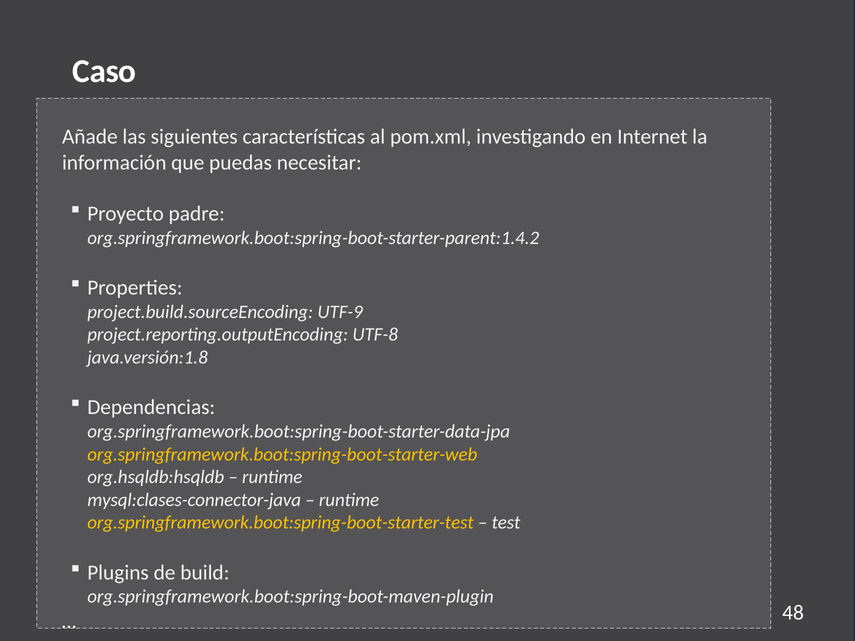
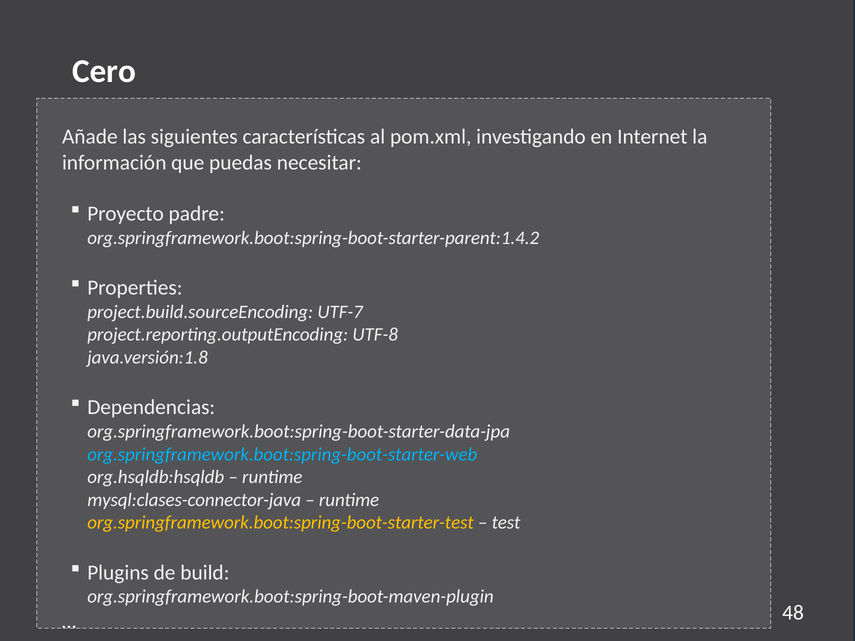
Caso: Caso -> Cero (104, 71)
UTF-9: UTF-9 -> UTF-7 (340, 312)
org.springframework.boot:spring-boot-starter-web colour: yellow -> light blue (282, 454)
